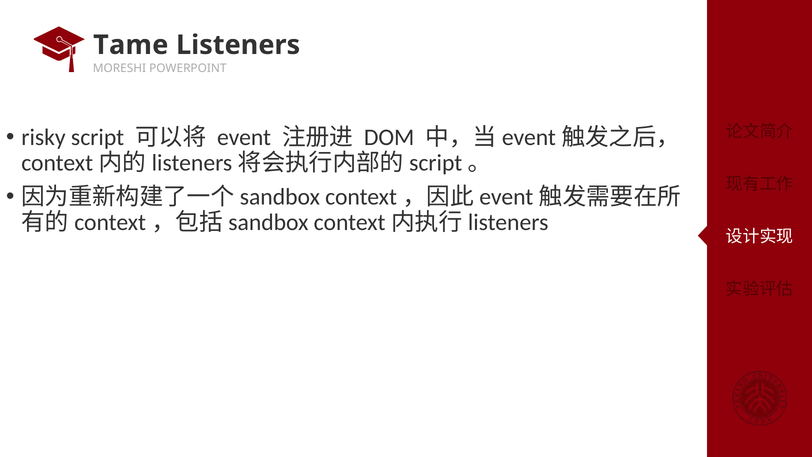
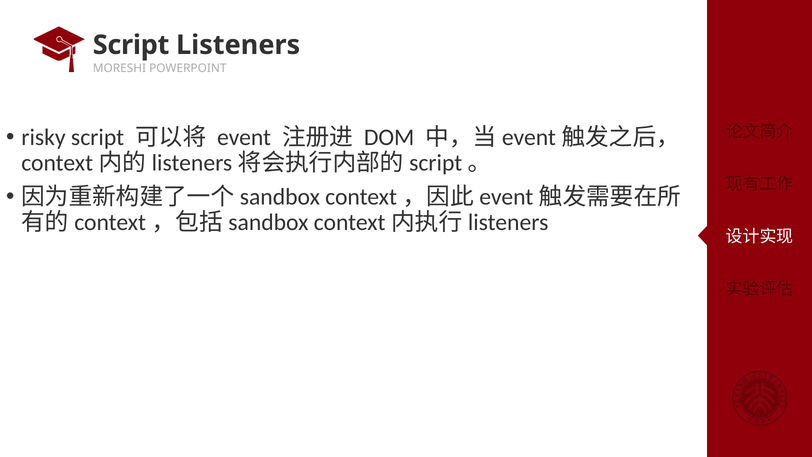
Tame: Tame -> Script (131, 45)
